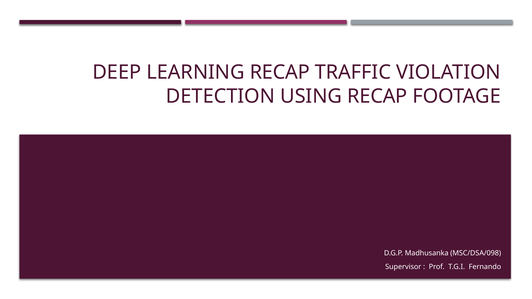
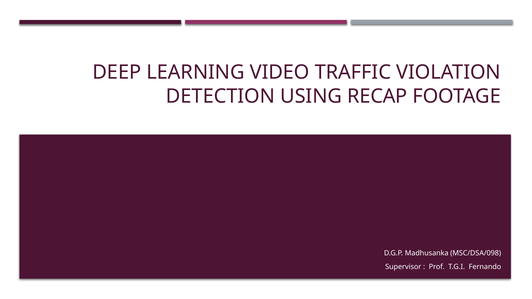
LEARNING RECAP: RECAP -> VIDEO (280, 72)
